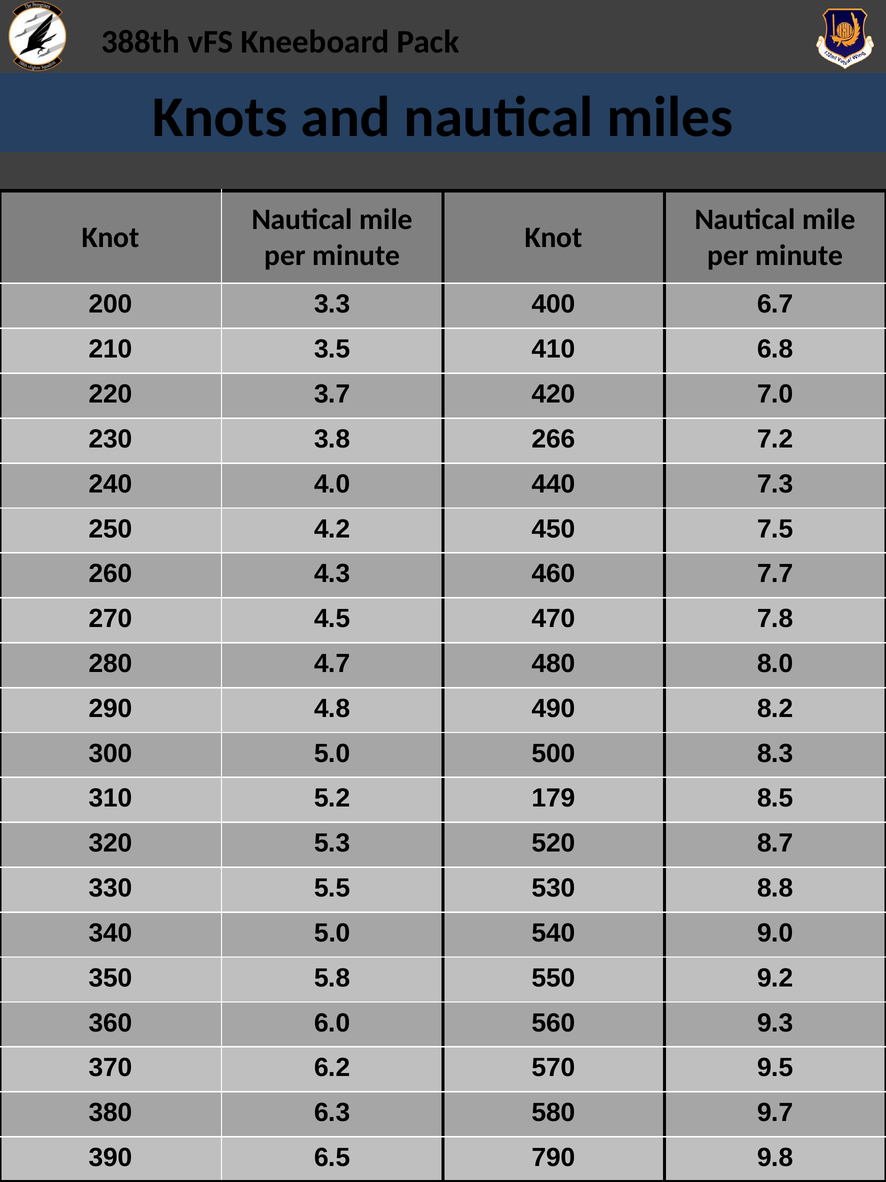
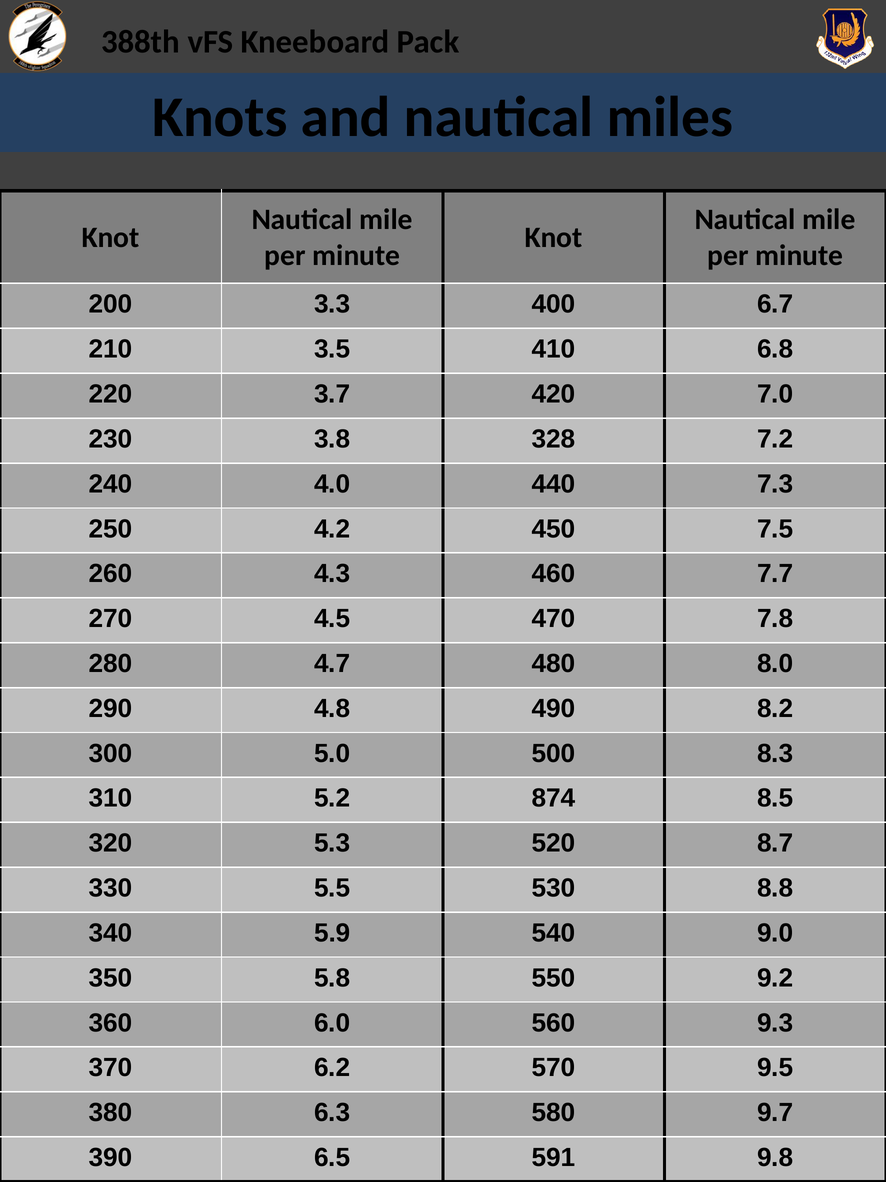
266: 266 -> 328 (554, 439)
179: 179 -> 874 (554, 798)
340 5.0: 5.0 -> 5.9 (332, 933)
790: 790 -> 591 (554, 1157)
